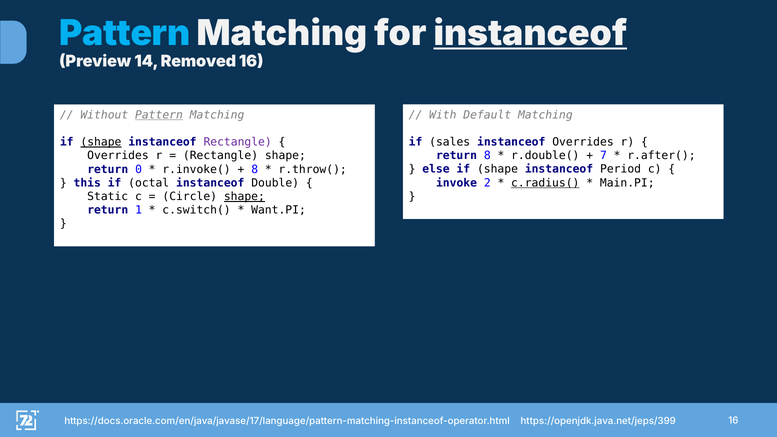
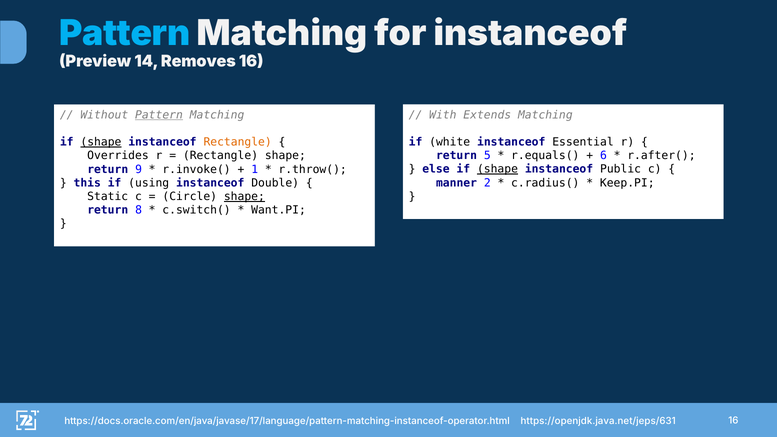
instanceof underline: present -> none (530, 33)
Removed: Removed -> Removes (198, 61)
Default: Default -> Extends (487, 115)
sales: sales -> white (450, 142)
instanceof Overrides: Overrides -> Essential (583, 142)
Rectangle colour: purple -> orange (238, 142)
return 8: 8 -> 5 (487, 156)
r.double(: r.double( -> r.equals( (545, 156)
7: 7 -> 6 (603, 156)
shape underline: none -> present (497, 169)
Period: Period -> Public (621, 169)
0: 0 -> 9 (139, 169)
8: 8 -> 1 (255, 169)
invoke: invoke -> manner (457, 183)
c.radius( underline: present -> none (545, 183)
Main.PI: Main.PI -> Keep.PI (627, 183)
octal: octal -> using (149, 183)
1: 1 -> 8 (139, 210)
https://openjdk.java.net/jeps/399: https://openjdk.java.net/jeps/399 -> https://openjdk.java.net/jeps/631 (598, 421)
